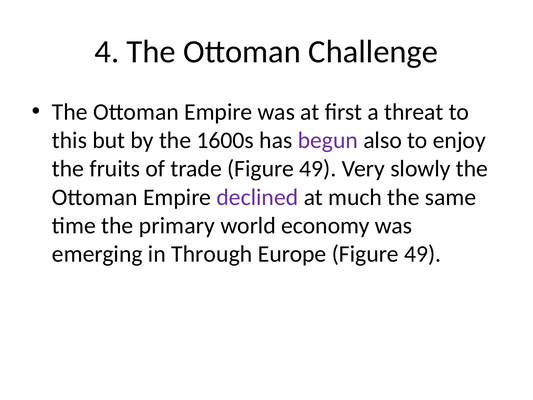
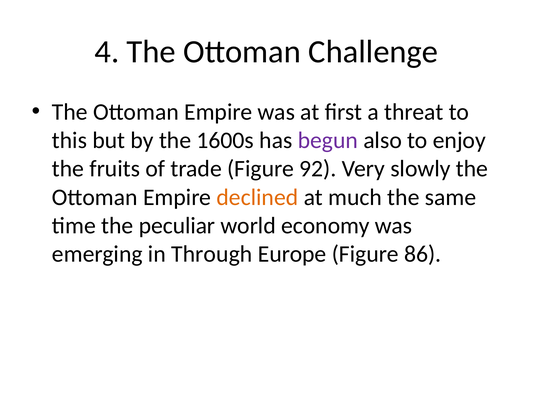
trade Figure 49: 49 -> 92 (318, 169)
declined colour: purple -> orange (257, 197)
primary: primary -> peculiar (177, 226)
Europe Figure 49: 49 -> 86 (423, 254)
